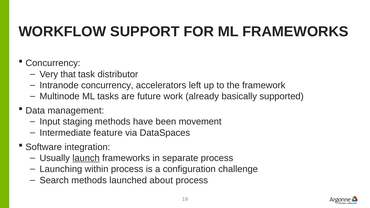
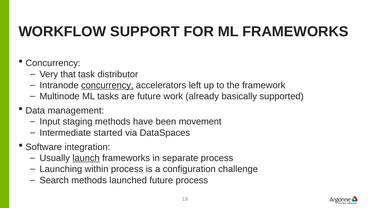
concurrency underline: none -> present (107, 85)
feature: feature -> started (108, 133)
launched about: about -> future (161, 180)
